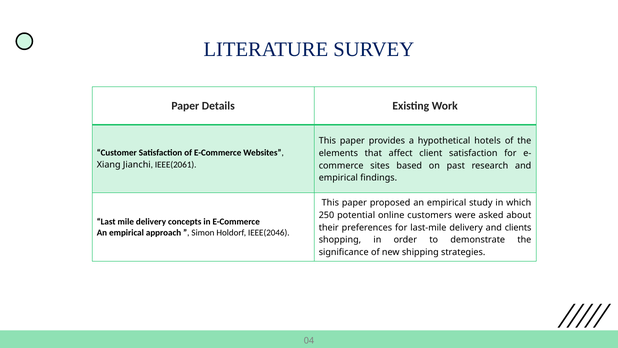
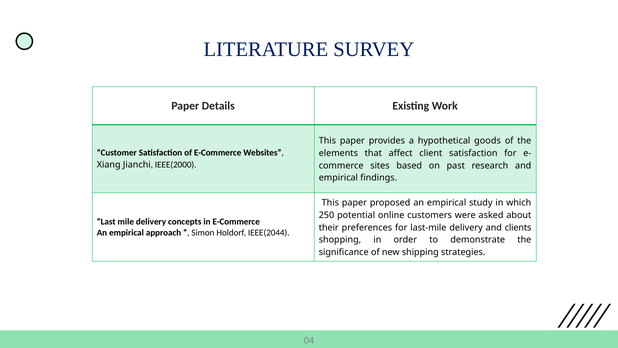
hotels: hotels -> goods (488, 141)
IEEE(2061: IEEE(2061 -> IEEE(2000 (176, 165)
IEEE(2046: IEEE(2046 -> IEEE(2044 (269, 232)
